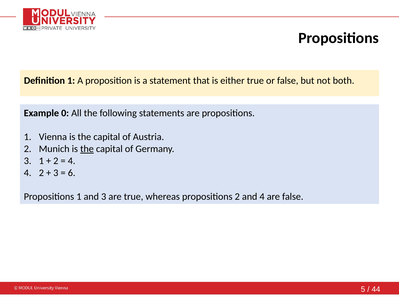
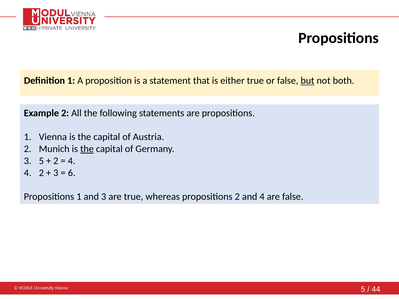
but underline: none -> present (307, 81)
Example 0: 0 -> 2 (65, 113)
3 1: 1 -> 5 (41, 161)
